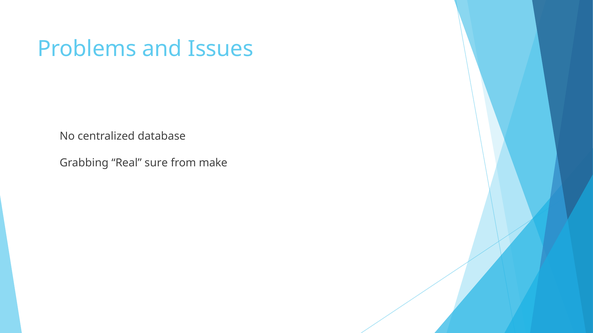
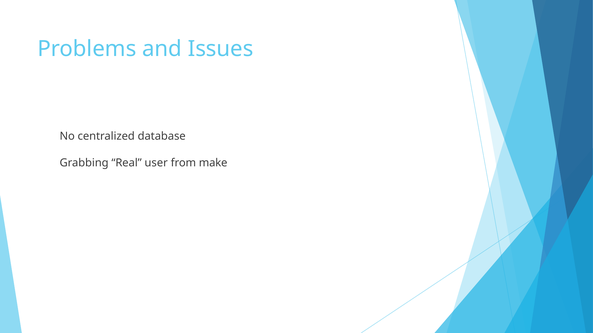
sure: sure -> user (156, 163)
